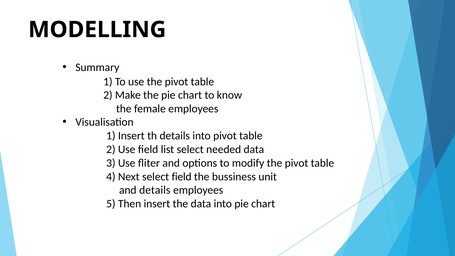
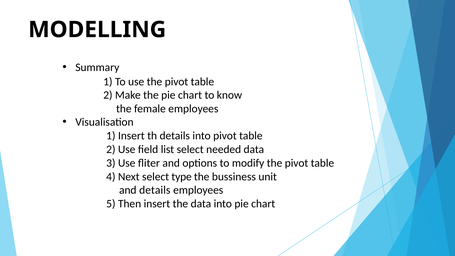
select field: field -> type (182, 177)
